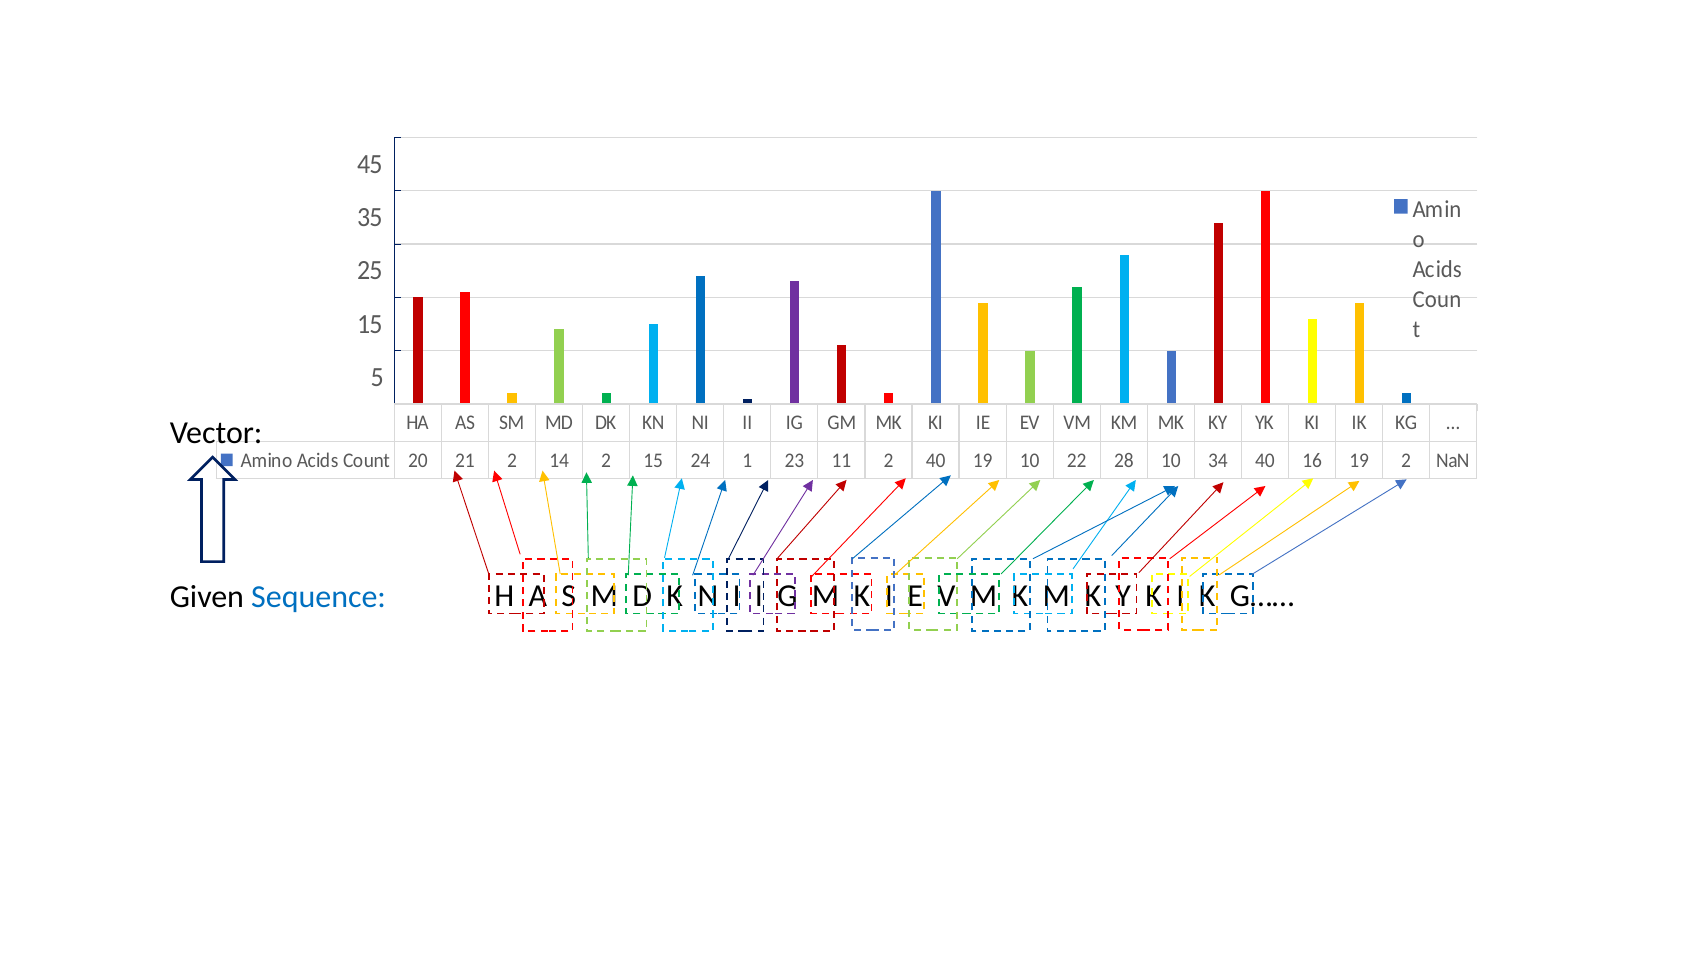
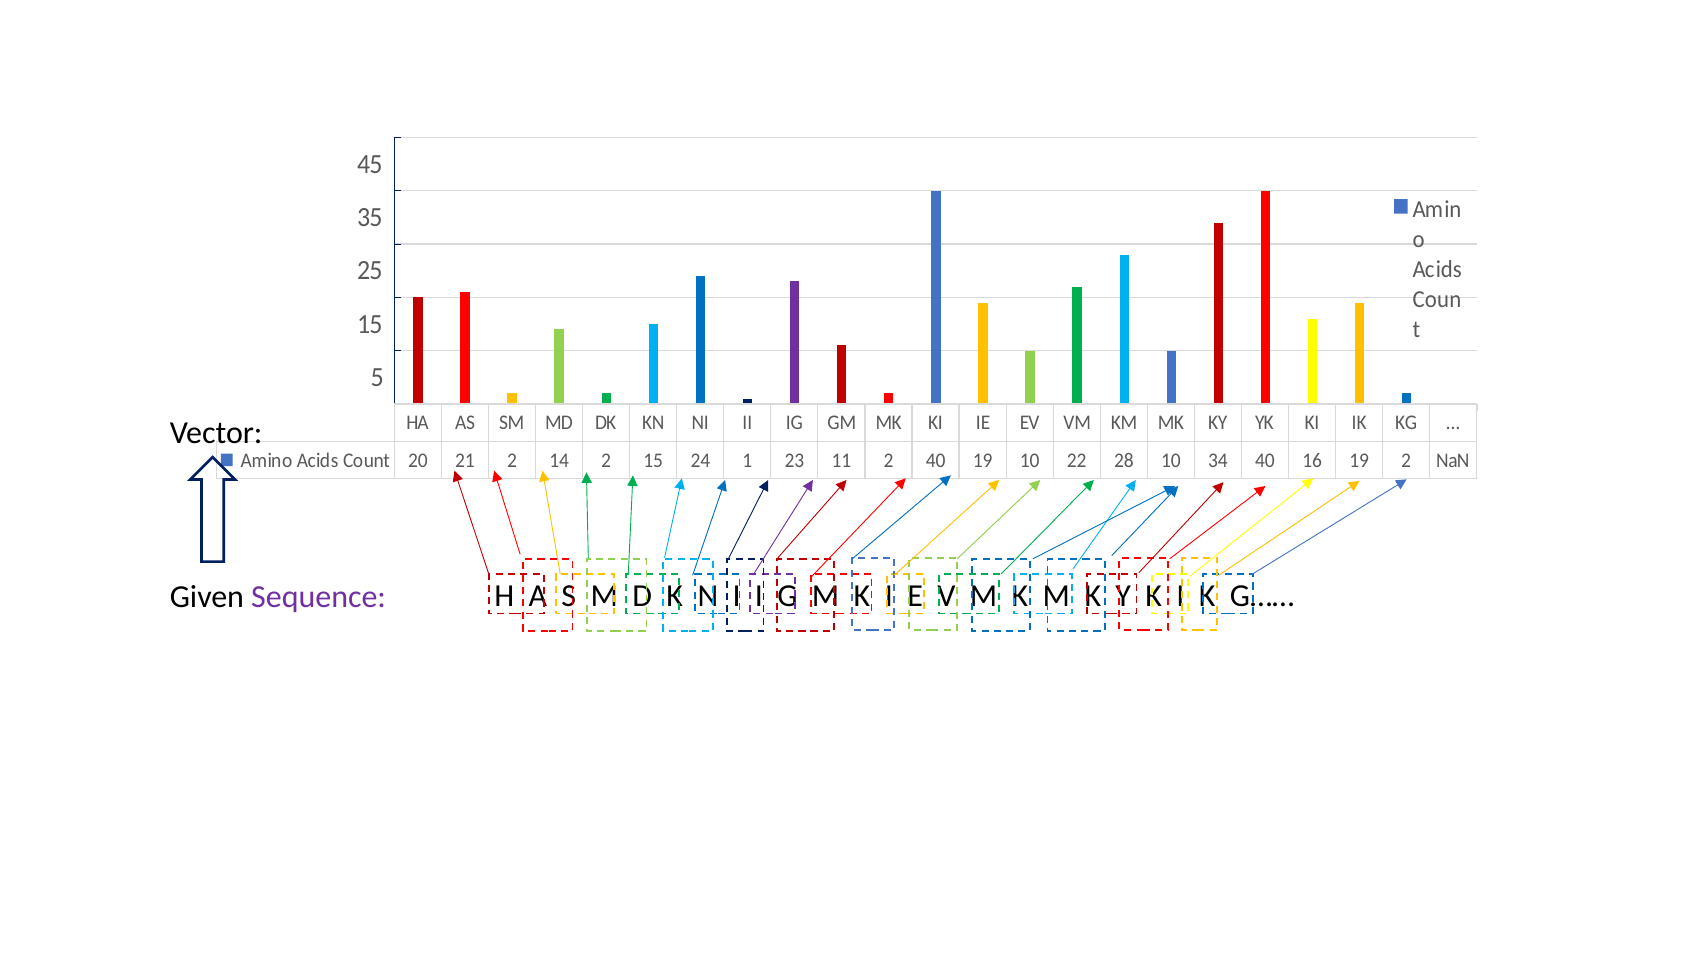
Sequence colour: blue -> purple (319, 597)
